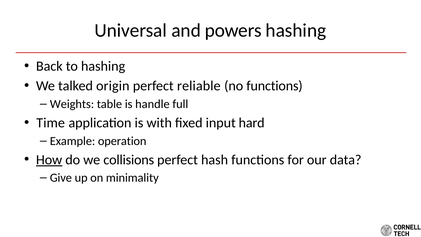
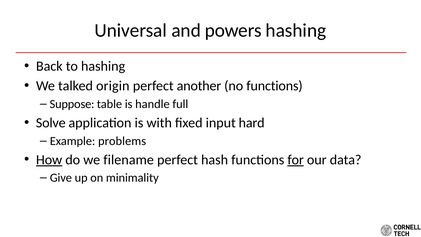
reliable: reliable -> another (199, 86)
Weights: Weights -> Suppose (72, 104)
Time: Time -> Solve (51, 123)
operation: operation -> problems (122, 141)
collisions: collisions -> filename (129, 160)
for underline: none -> present (296, 160)
